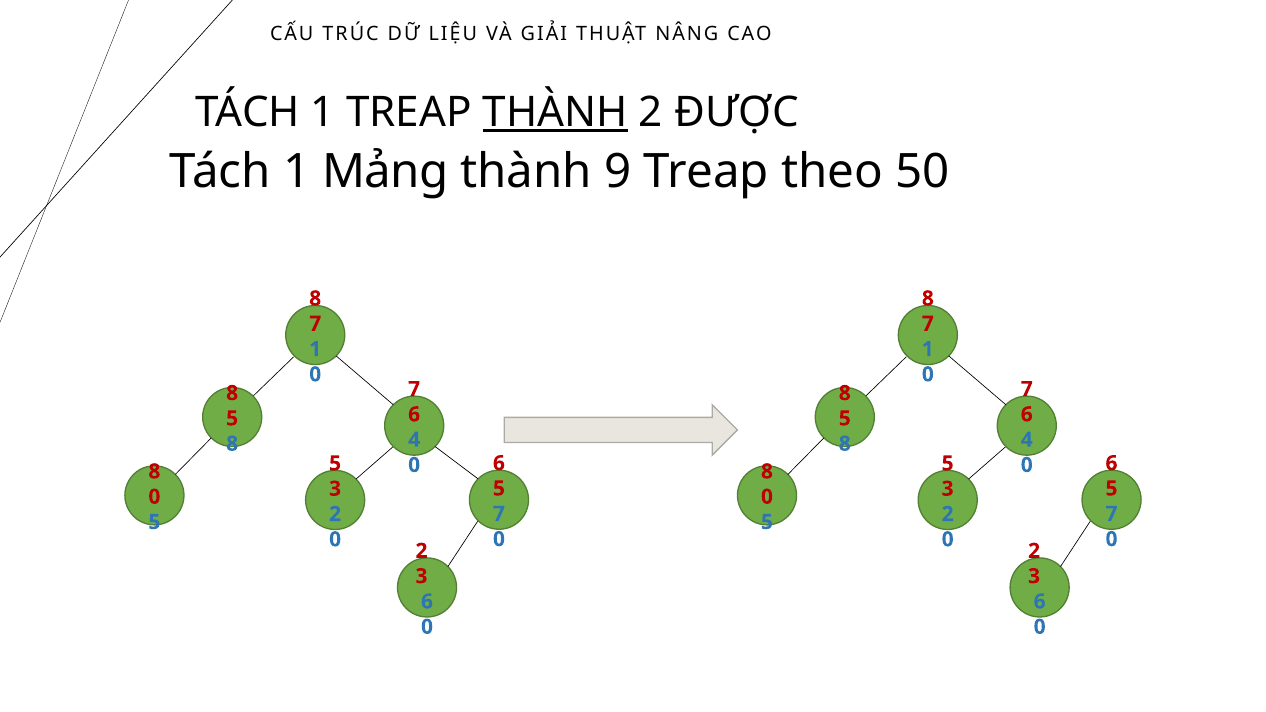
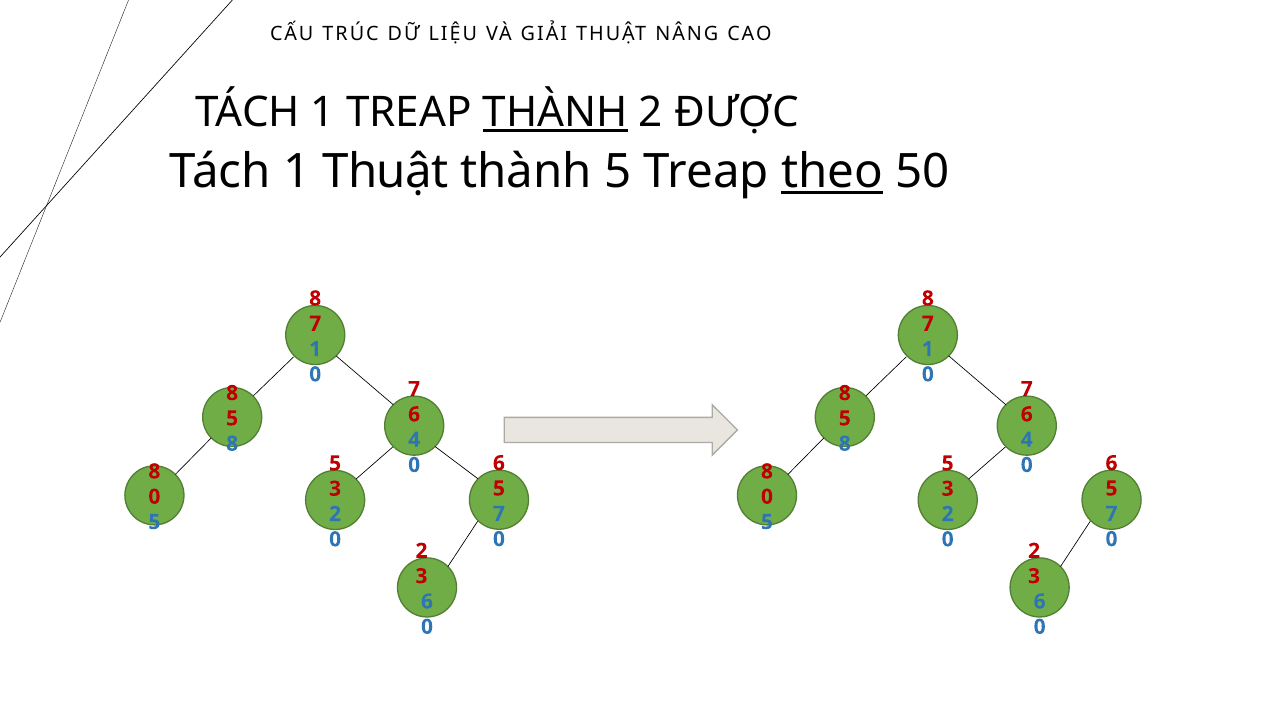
1 Mảng: Mảng -> Thuật (386, 172)
thành 9: 9 -> 5 (618, 172)
theo underline: none -> present (832, 172)
